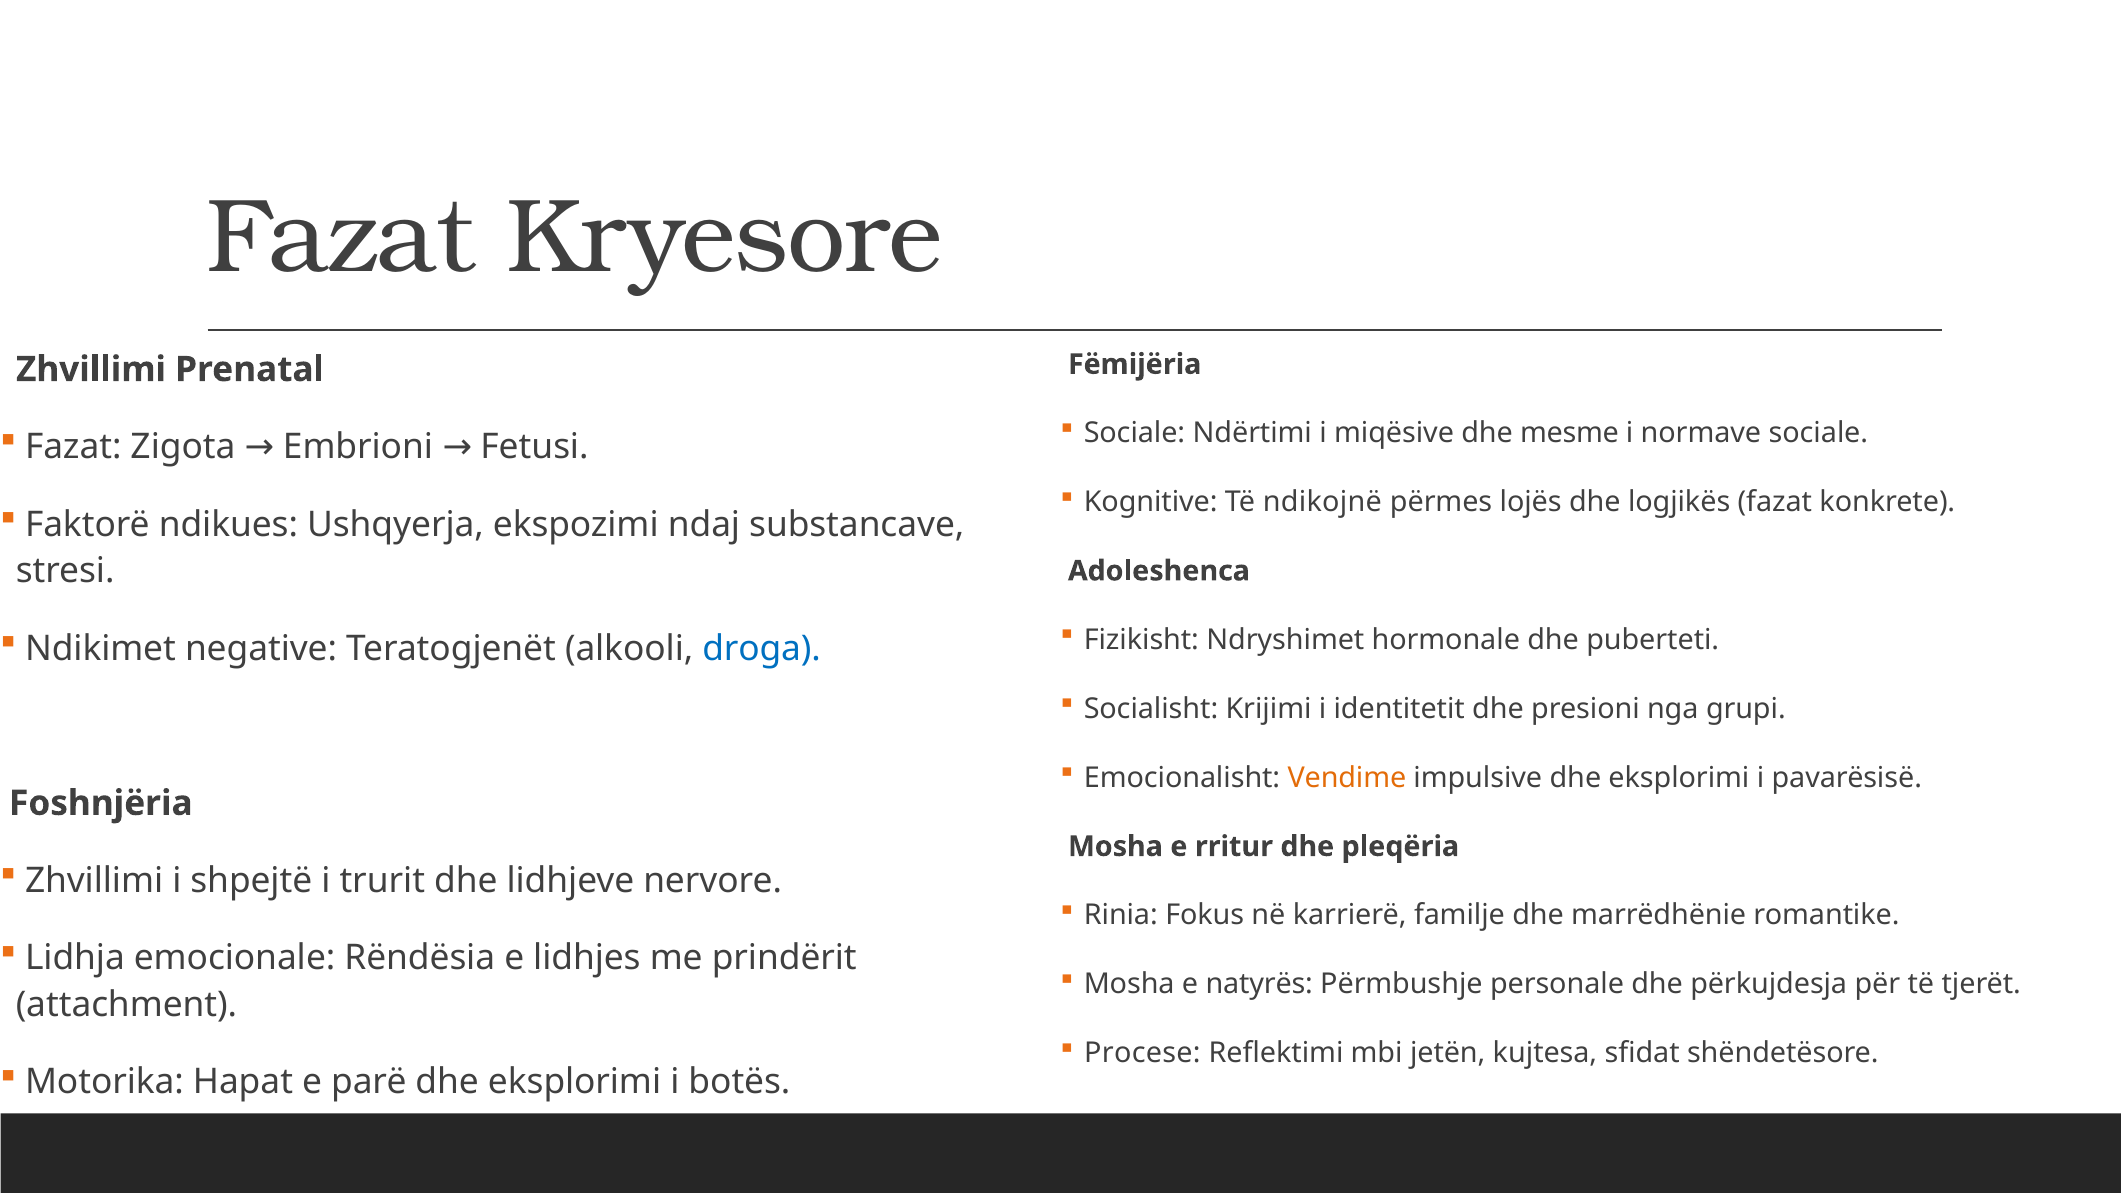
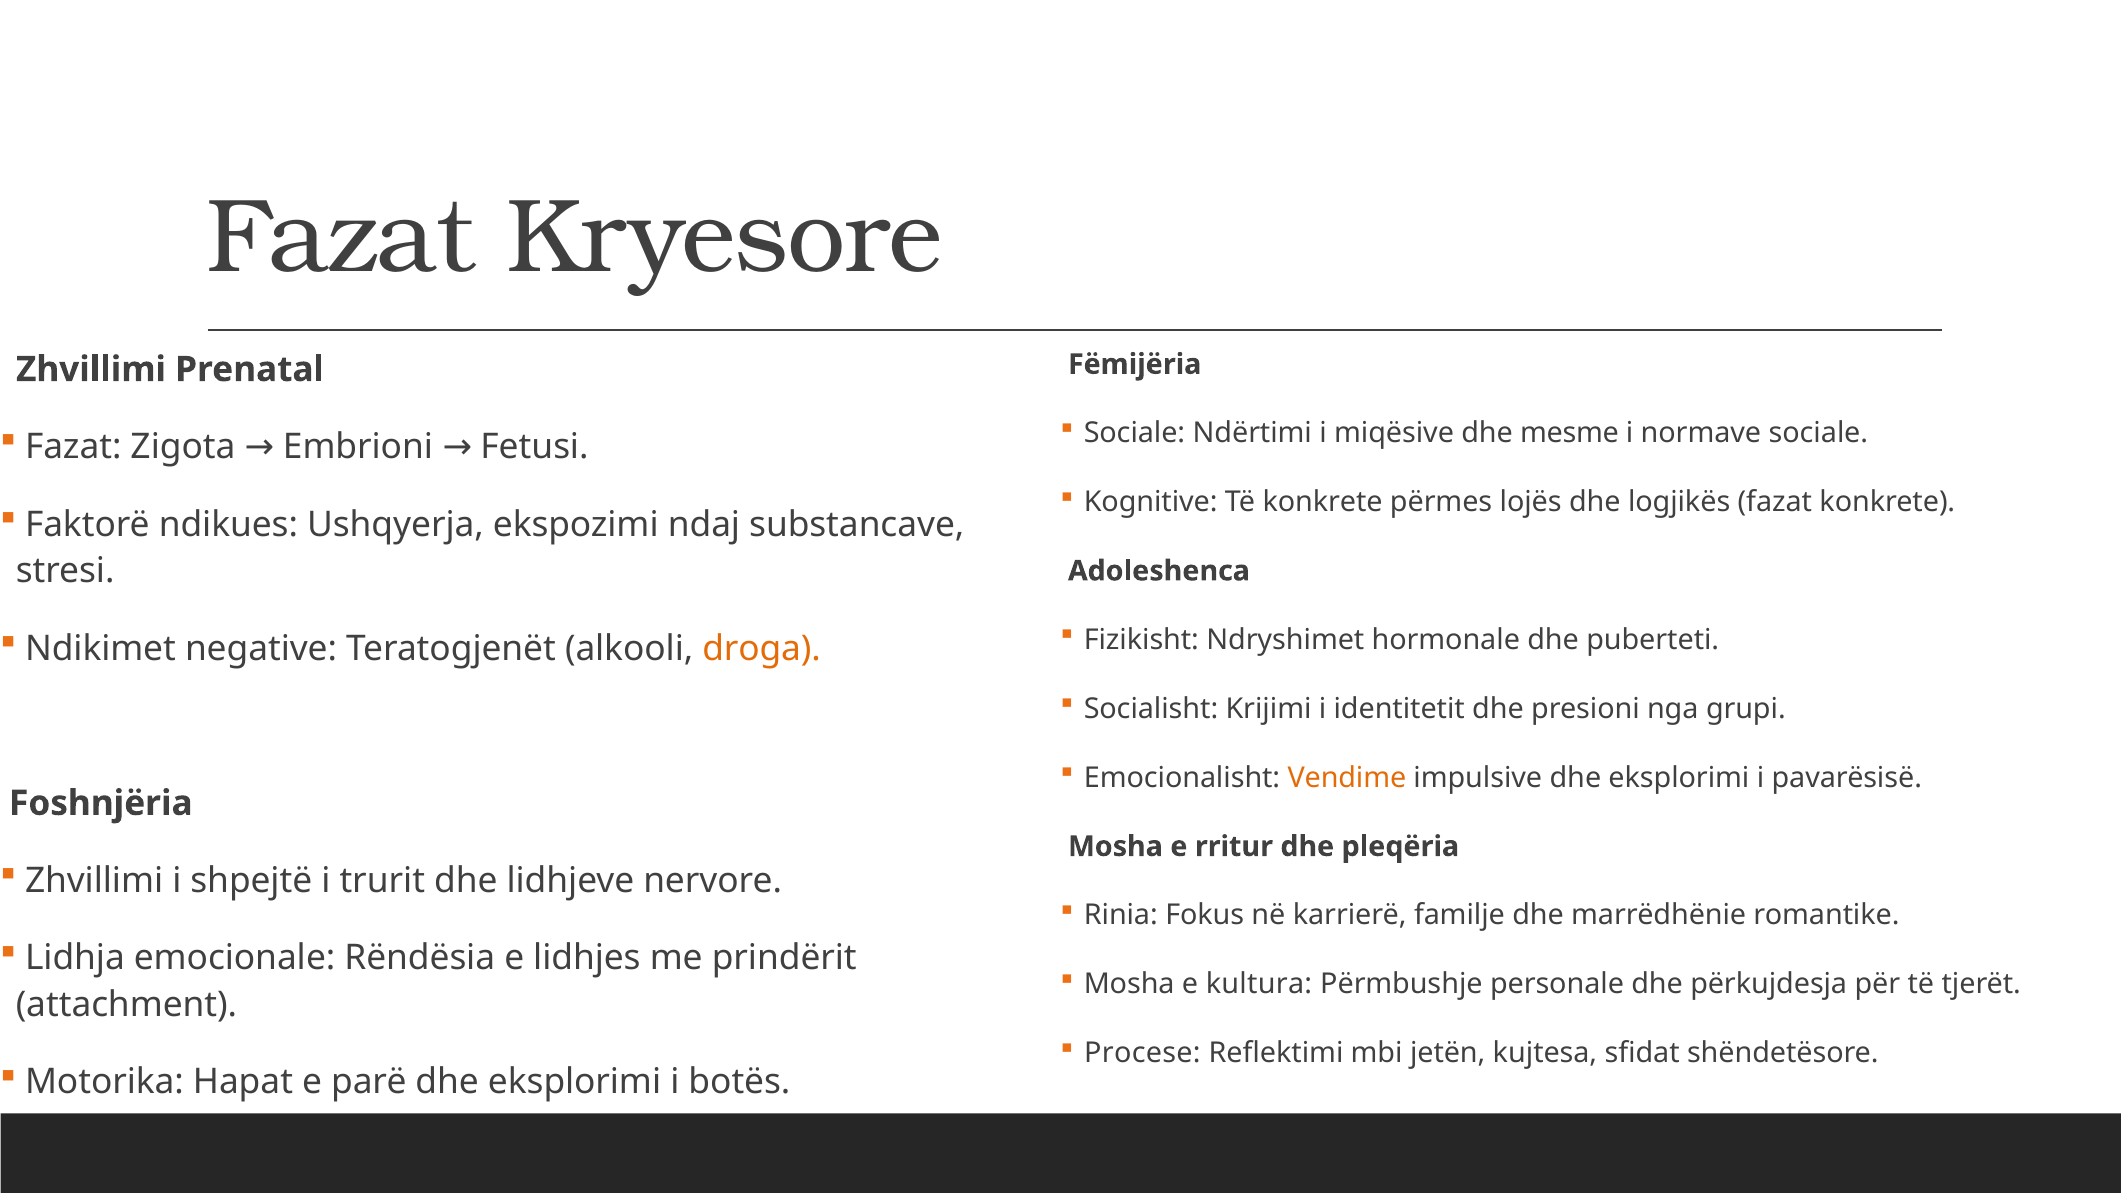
Të ndikojnë: ndikojnë -> konkrete (1323, 502)
droga colour: blue -> orange (762, 648)
natyrës: natyrës -> kultura (1259, 984)
